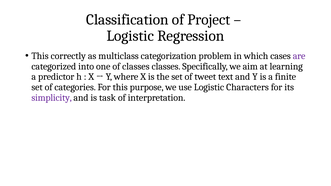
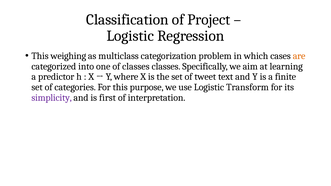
correctly: correctly -> weighing (68, 56)
are colour: purple -> orange (299, 56)
Characters: Characters -> Transform (247, 87)
task: task -> first (107, 98)
